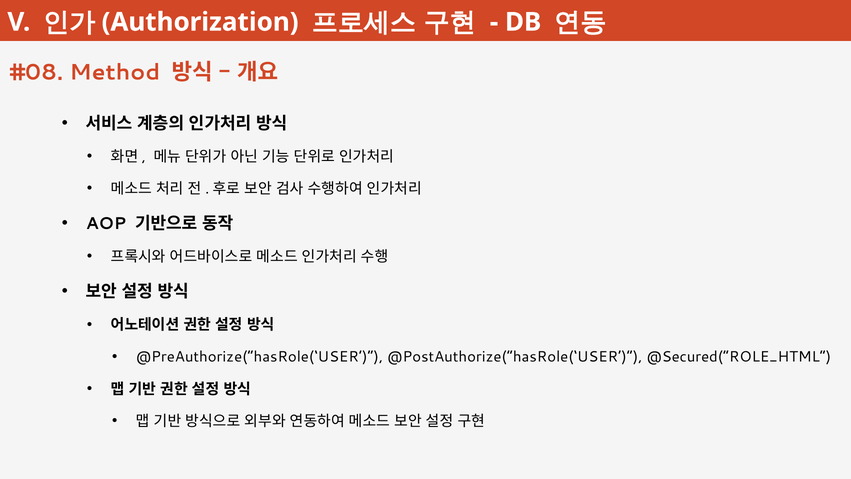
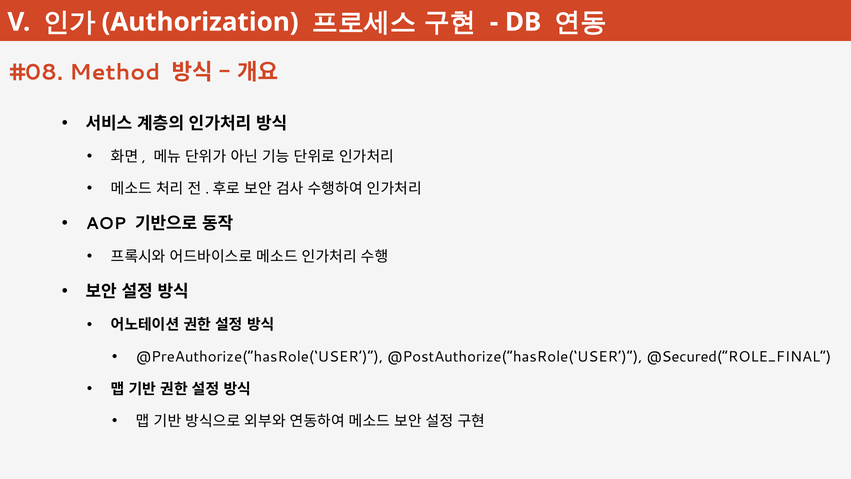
@Secured(“ROLE_HTML: @Secured(“ROLE_HTML -> @Secured(“ROLE_FINAL (739, 357)
